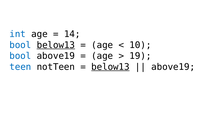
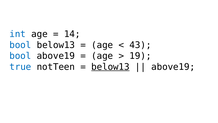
below13 underline: present -> none (56, 45)
10: 10 -> 43 (140, 45)
teen: teen -> true (20, 67)
